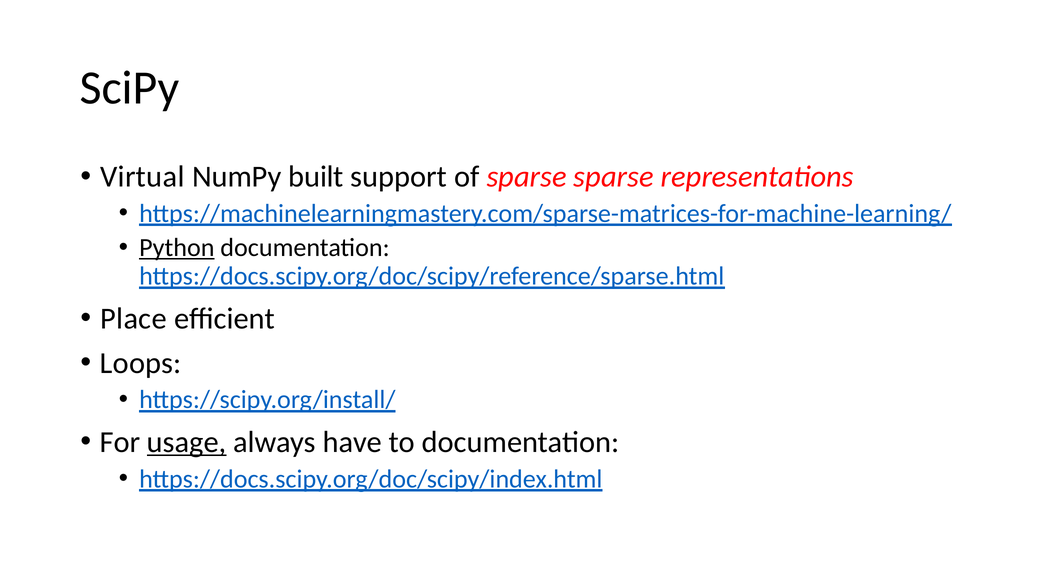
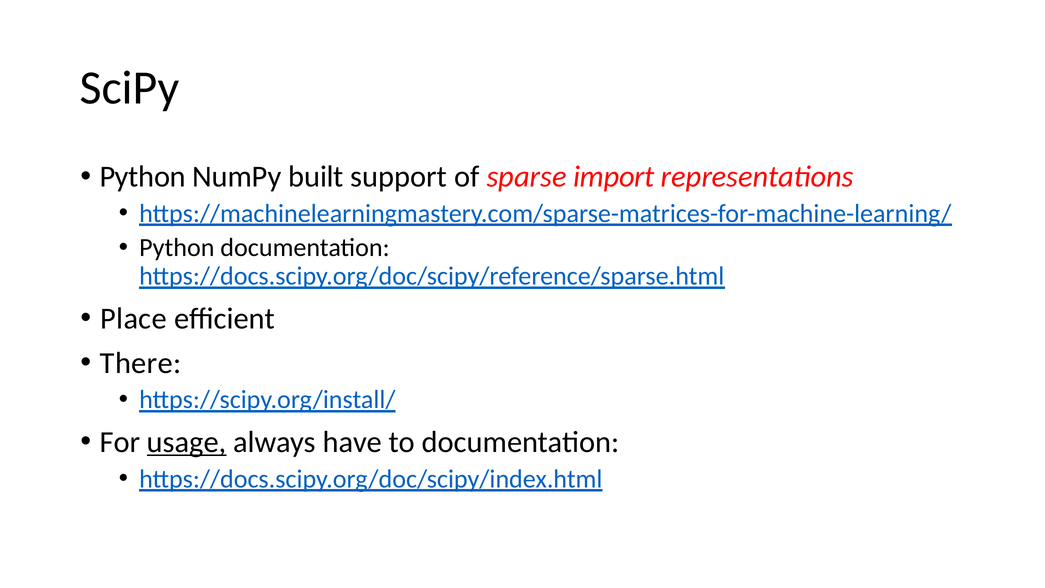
Virtual: Virtual -> Python (143, 177)
sparse sparse: sparse -> import (614, 177)
Python underline: present -> none (177, 248)
Loops: Loops -> There (141, 363)
